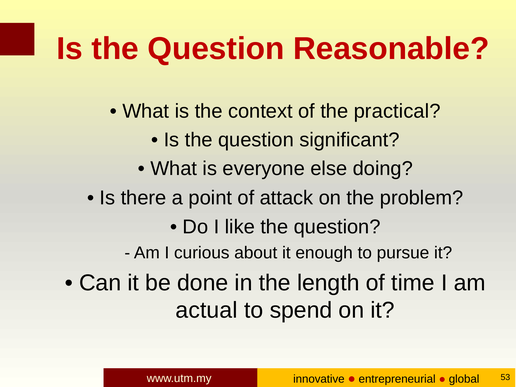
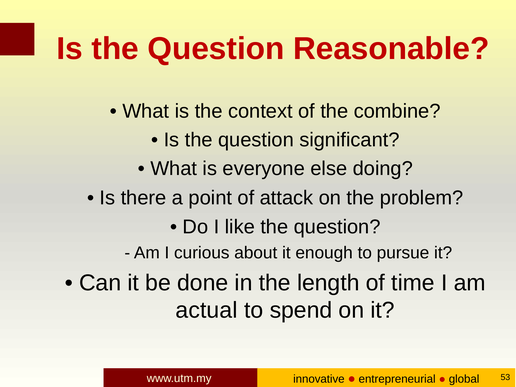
practical: practical -> combine (397, 111)
